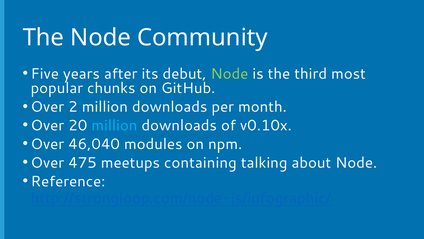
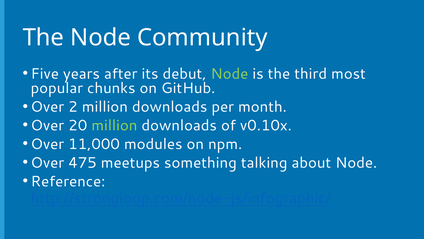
million colour: light blue -> light green (114, 125)
46,040: 46,040 -> 11,000 (94, 144)
containing: containing -> something (200, 162)
